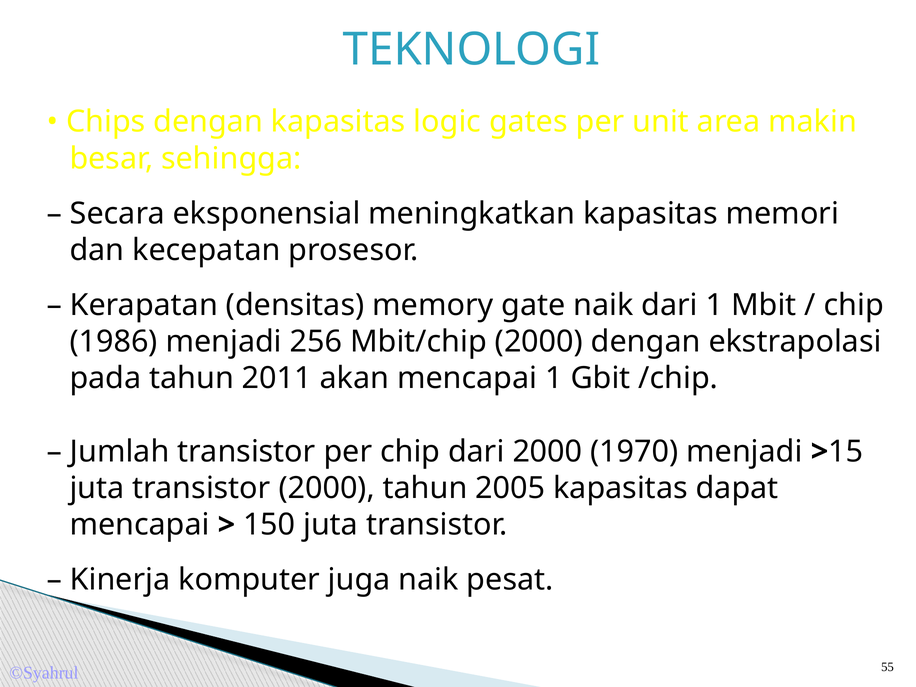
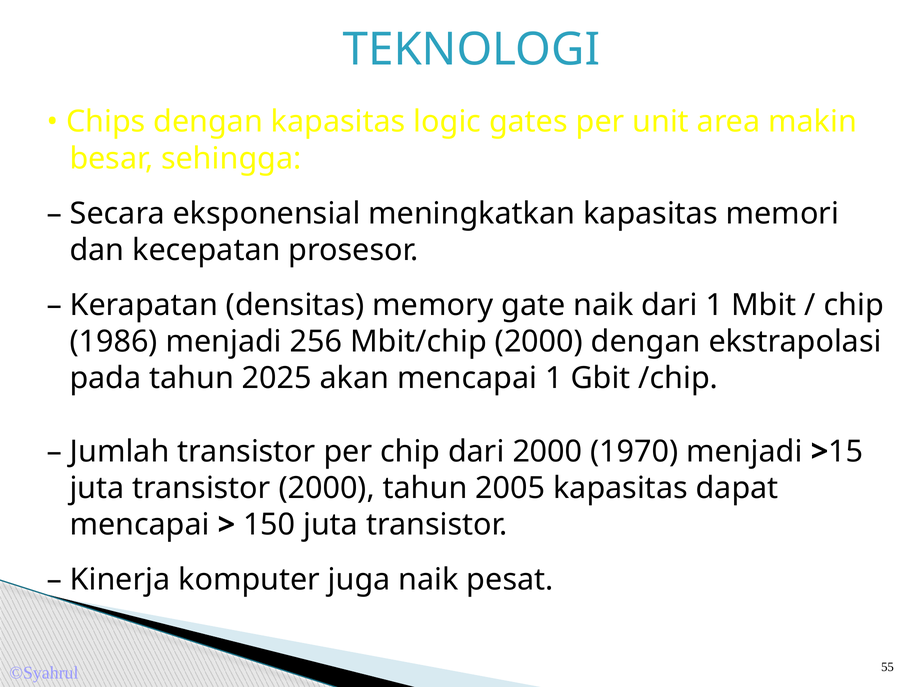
2011: 2011 -> 2025 (277, 378)
